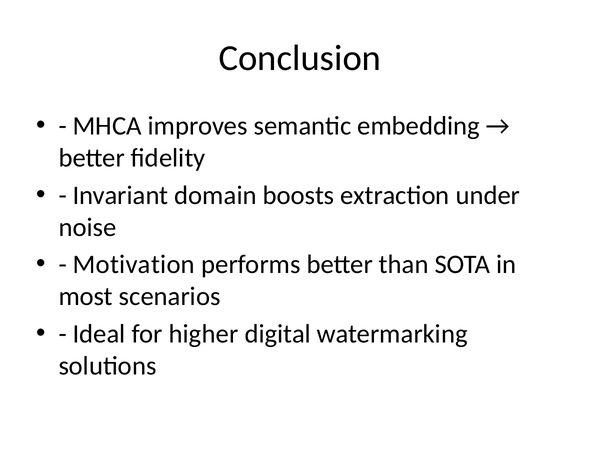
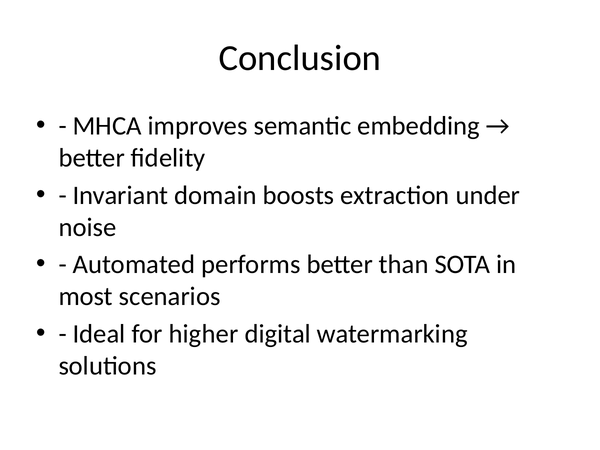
Motivation: Motivation -> Automated (134, 265)
